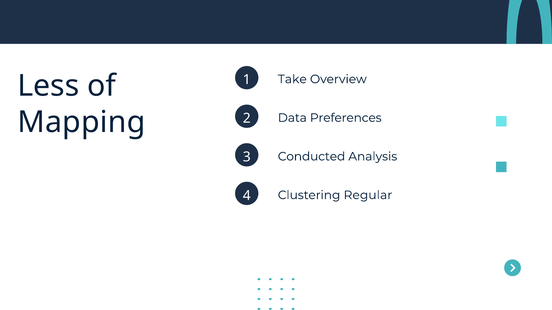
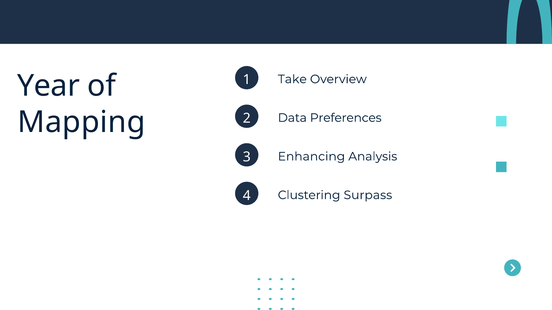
Less: Less -> Year (48, 86)
Conducted: Conducted -> Enhancing (311, 157)
Regular: Regular -> Surpass (368, 195)
